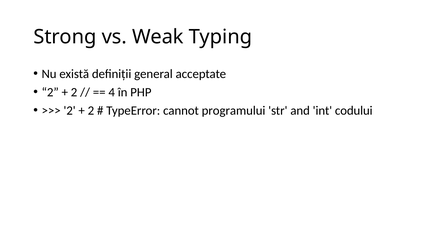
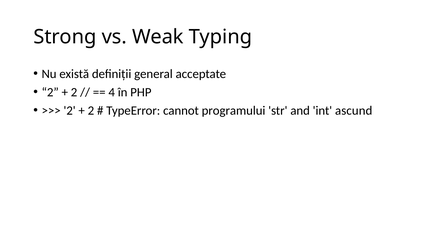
codului: codului -> ascund (354, 111)
